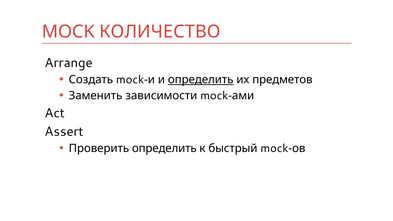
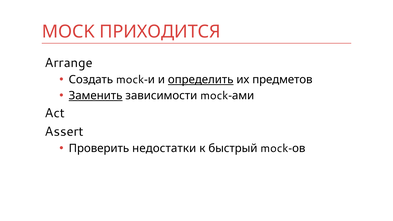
КОЛИЧЕСТВО: КОЛИЧЕСТВО -> ПРИХОДИТСЯ (160, 32)
Заменить underline: none -> present (96, 96)
Проверить определить: определить -> недостатки (164, 148)
